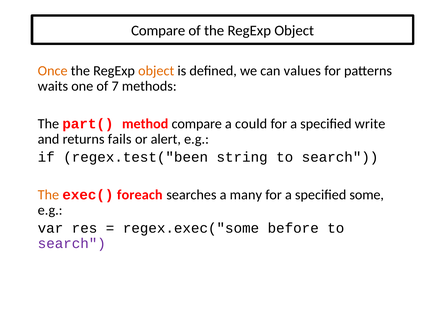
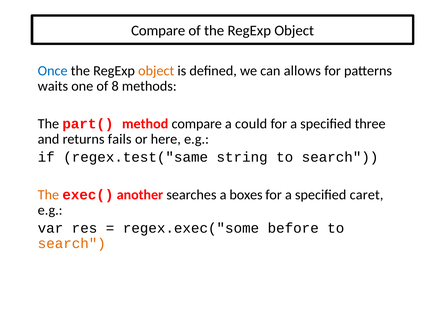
Once colour: orange -> blue (53, 71)
values: values -> allows (302, 71)
7: 7 -> 8 (115, 86)
write: write -> three (370, 124)
alert: alert -> here (166, 139)
regex.test("been: regex.test("been -> regex.test("same (136, 157)
foreach: foreach -> another (140, 195)
many: many -> boxes (246, 195)
some: some -> caret (367, 195)
search colour: purple -> orange (72, 243)
